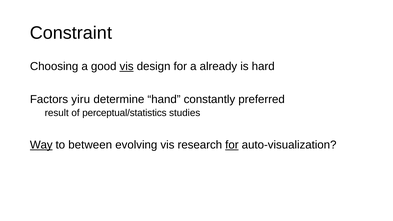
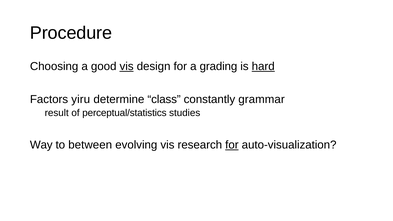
Constraint: Constraint -> Procedure (71, 33)
already: already -> grading (218, 66)
hard underline: none -> present (263, 66)
hand: hand -> class (164, 99)
preferred: preferred -> grammar (262, 99)
Way underline: present -> none (41, 145)
